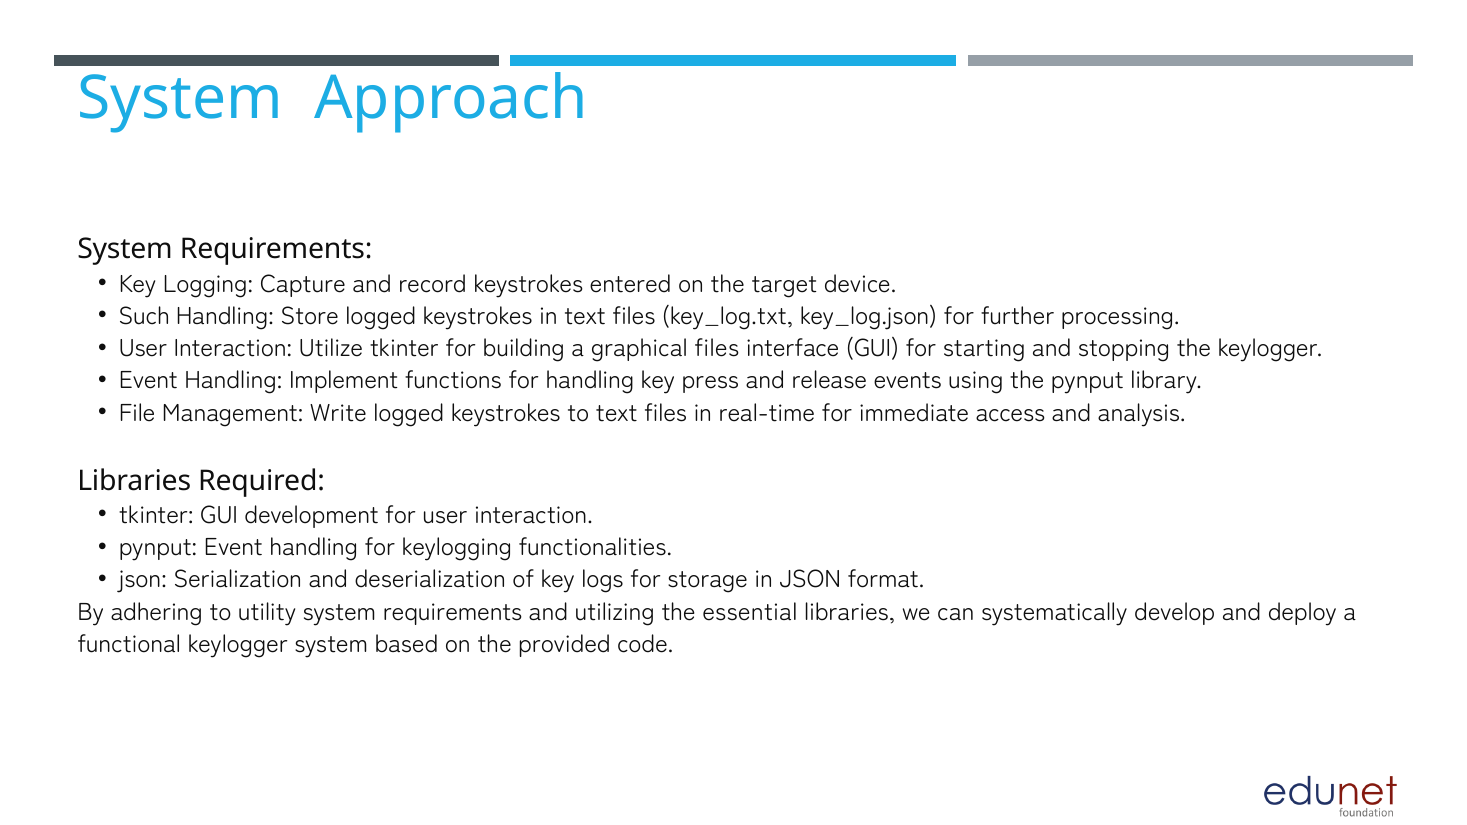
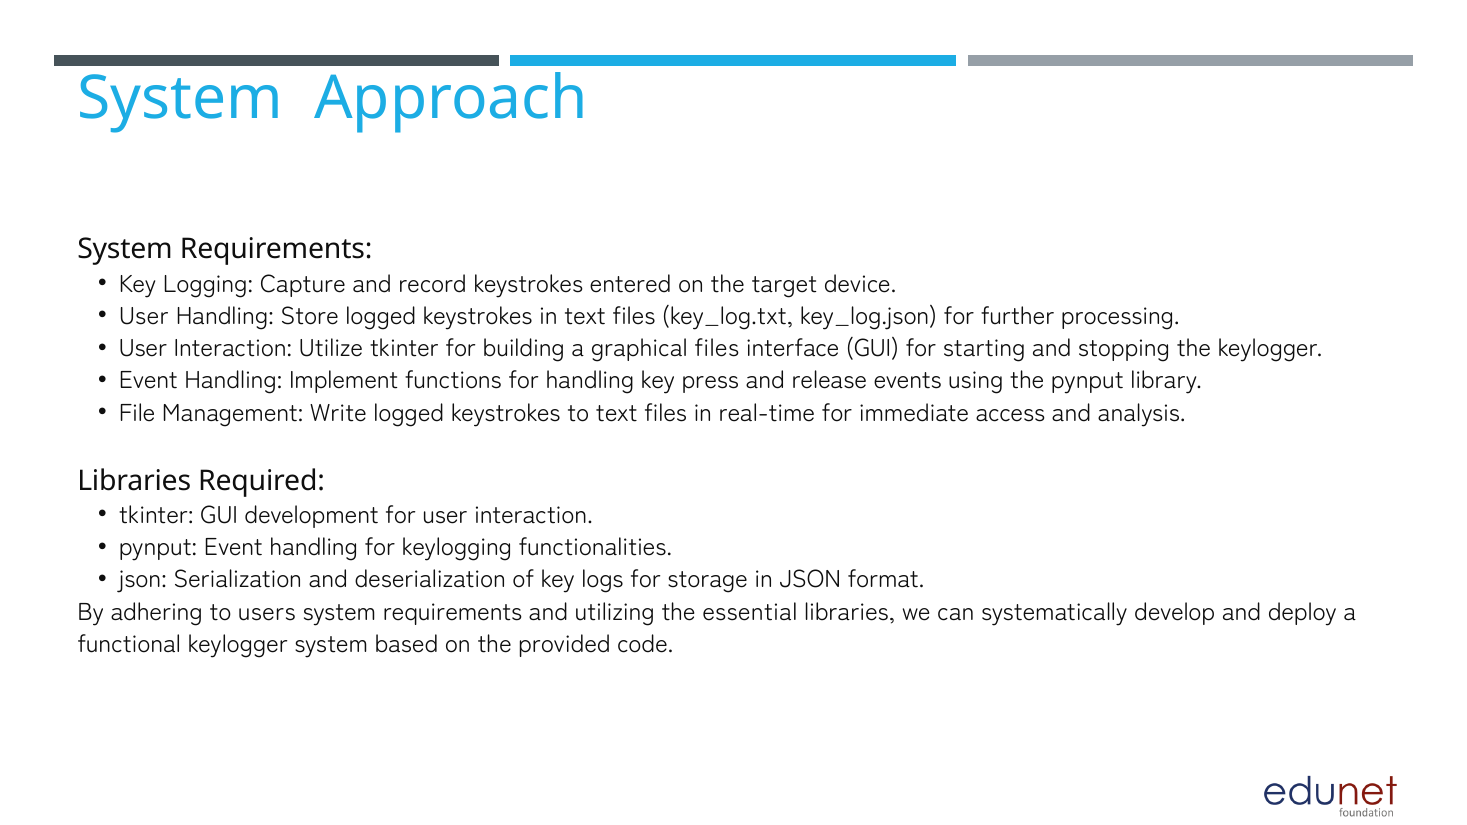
Such: Such -> User (144, 316)
utility: utility -> users (267, 612)
